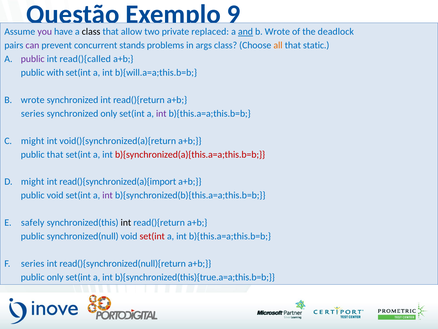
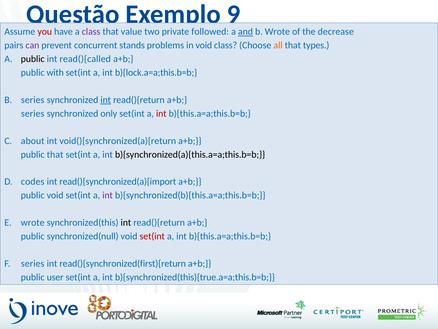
you colour: purple -> red (45, 32)
class colour: black -> purple (91, 32)
allow: allow -> value (132, 32)
replaced: replaced -> followed (210, 32)
deadlock: deadlock -> decrease (336, 32)
in args: args -> void (204, 45)
static: static -> types (316, 45)
public colour: purple -> black (33, 59)
b){will.a=a;this.b=b: b){will.a=a;this.b=b -> b){lock.a=a;this.b=b (156, 73)
wrote: wrote -> series (33, 100)
int underline: none -> present (106, 100)
int colour: purple -> red (161, 113)
C might: might -> about (33, 141)
b){synchronized(a){this.a=a;this.b=b colour: red -> black (190, 154)
D might: might -> codes (33, 181)
E safely: safely -> wrote (33, 222)
read(){synchronized(null){return: read(){synchronized(null){return -> read(){synchronized(first){return (123, 263)
public only: only -> user (55, 277)
